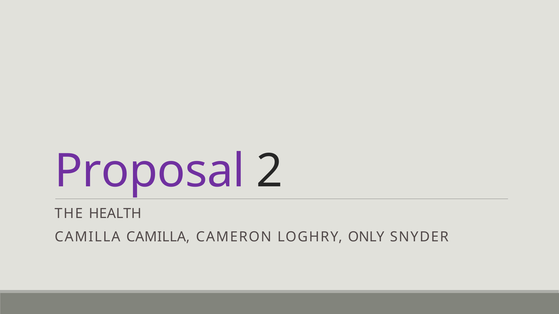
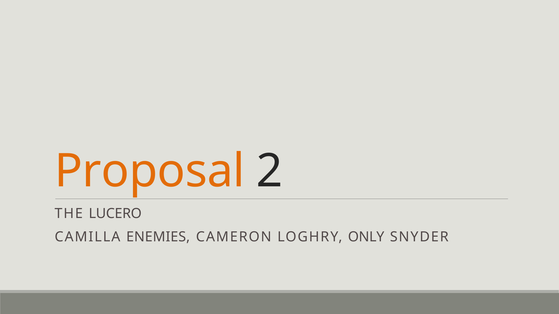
Proposal colour: purple -> orange (150, 171)
HEALTH: HEALTH -> LUCERO (115, 214)
CAMILLA CAMILLA: CAMILLA -> ENEMIES (158, 237)
